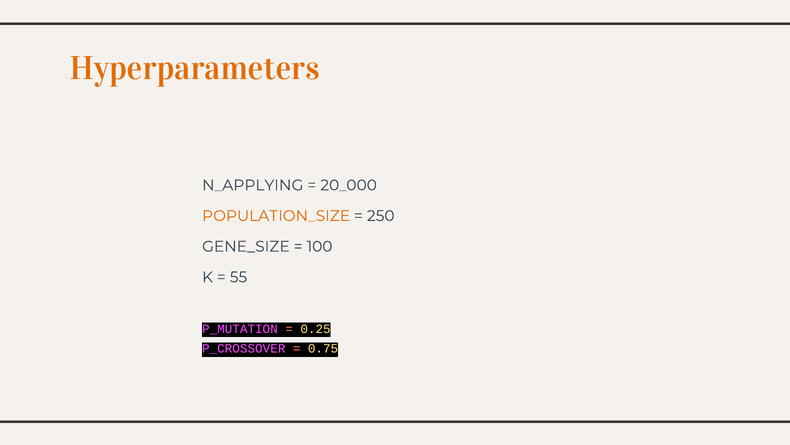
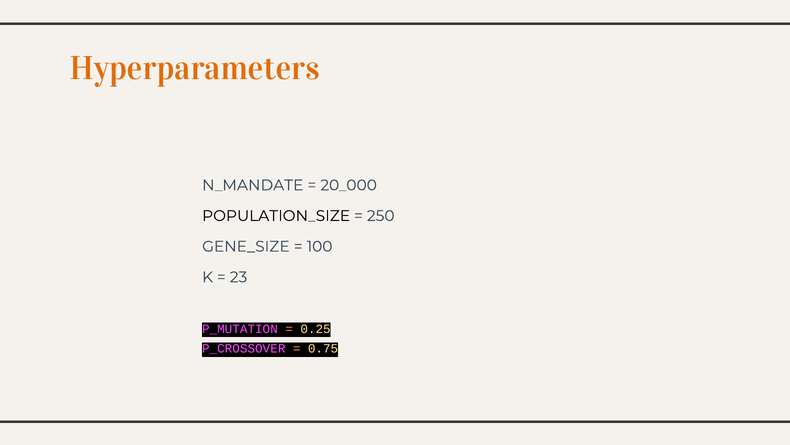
N_APPLYING: N_APPLYING -> N_MANDATE (253, 185)
POPULATION_SIZE colour: orange -> black (276, 216)
55: 55 -> 23 (239, 277)
